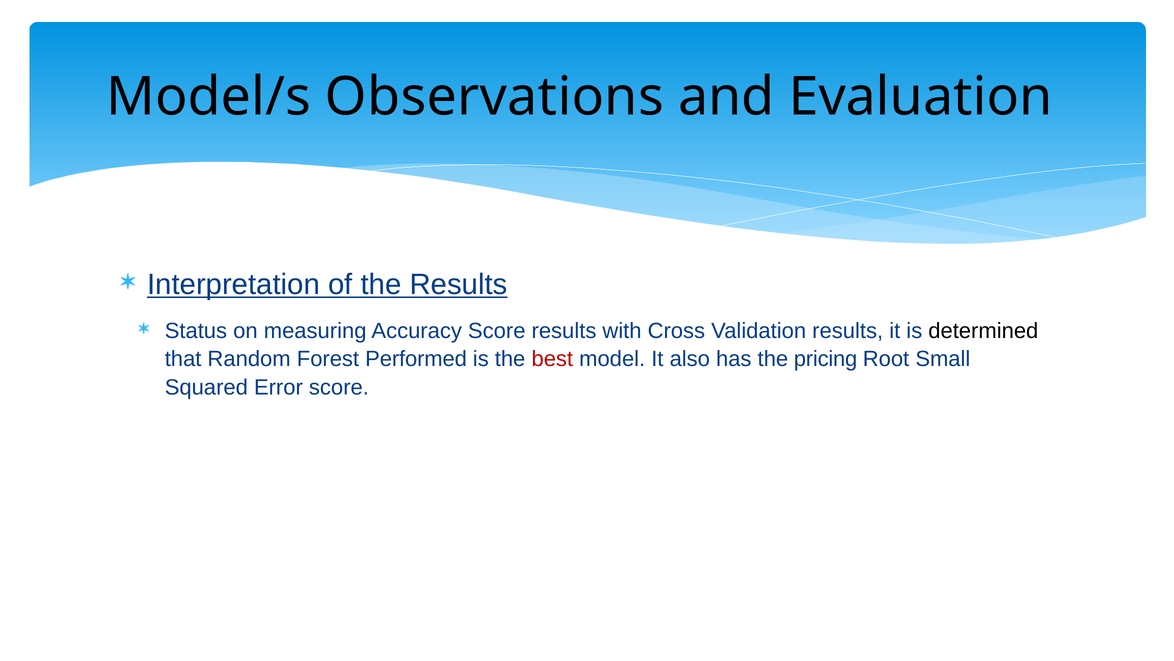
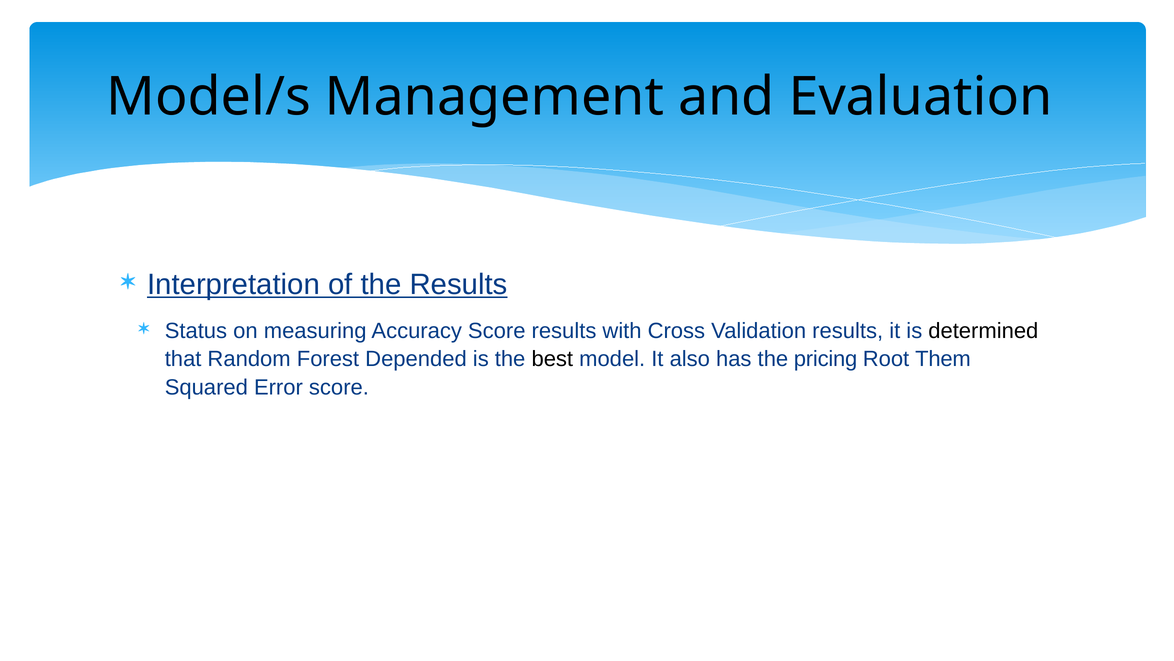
Observations: Observations -> Management (494, 97)
Performed: Performed -> Depended (416, 359)
best colour: red -> black (552, 359)
Small: Small -> Them (943, 359)
